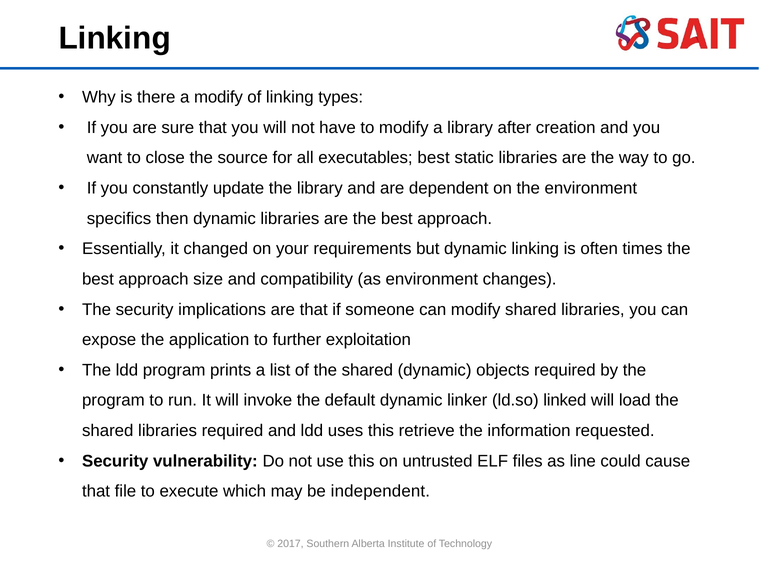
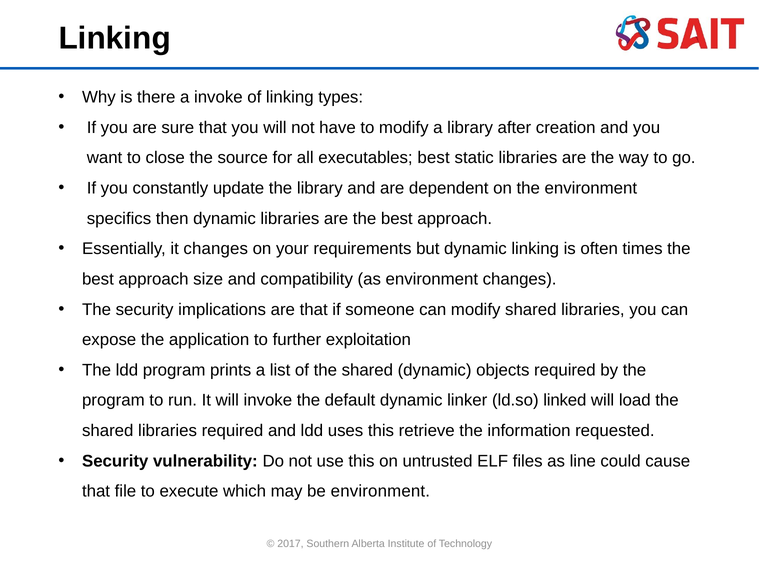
a modify: modify -> invoke (218, 97)
it changed: changed -> changes (216, 249)
be independent: independent -> environment (380, 492)
